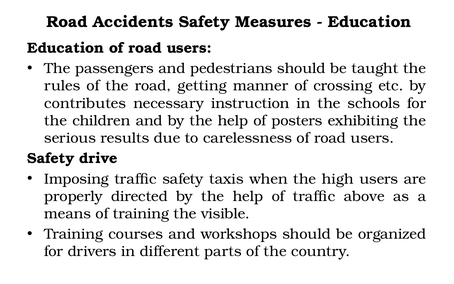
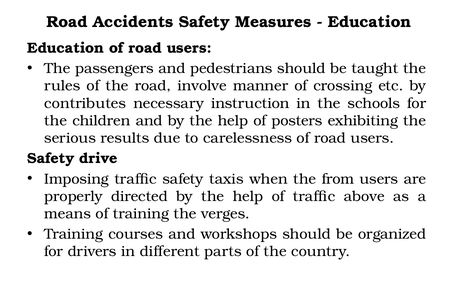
getting: getting -> involve (202, 86)
high: high -> from (338, 179)
visible: visible -> verges (226, 214)
